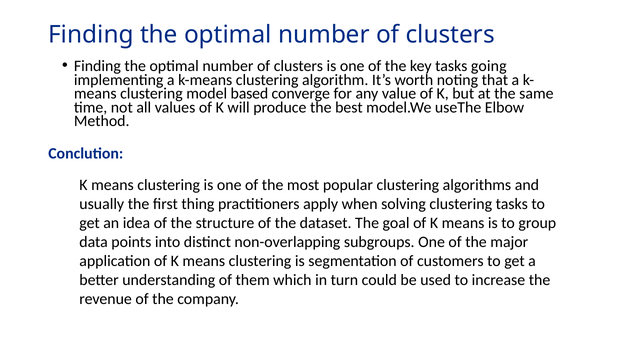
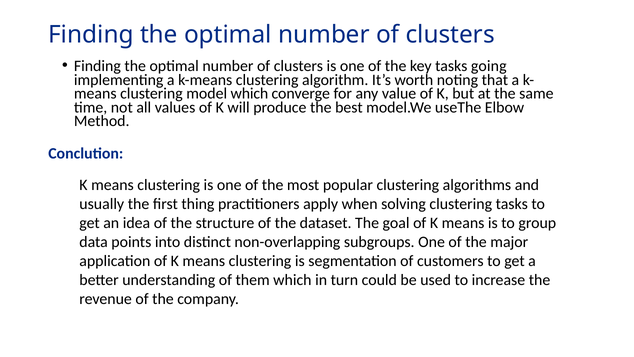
model based: based -> which (249, 93)
